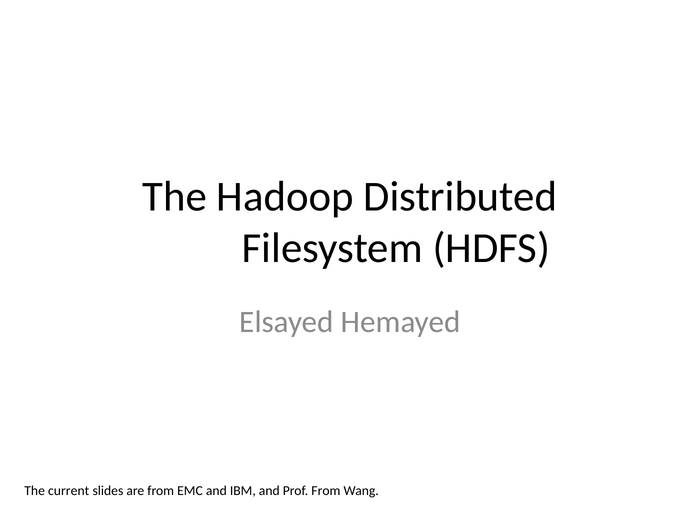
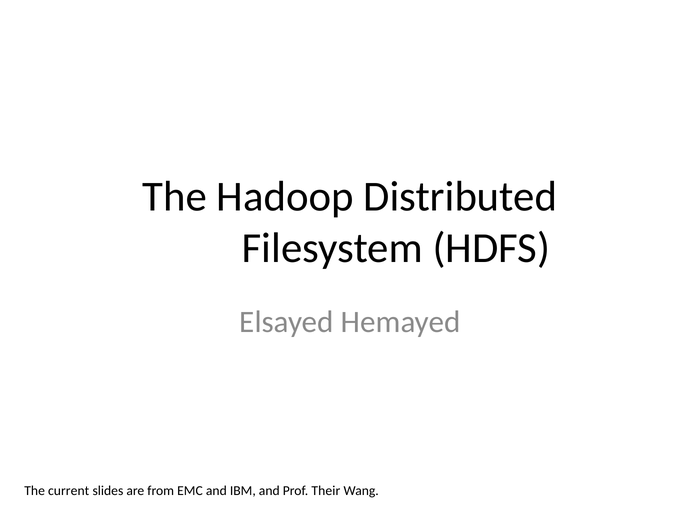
Prof From: From -> Their (326, 491)
